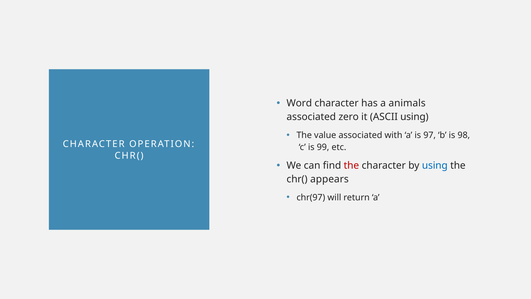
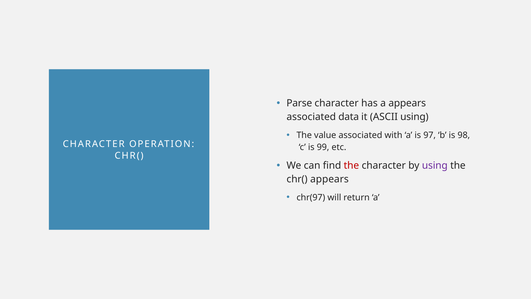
Word: Word -> Parse (299, 103)
a animals: animals -> appears (407, 103)
zero: zero -> data (349, 117)
using colour: blue -> purple (435, 165)
